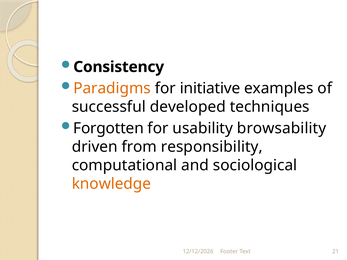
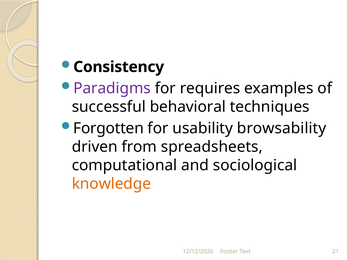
Paradigms colour: orange -> purple (112, 88)
initiative: initiative -> requires (210, 88)
developed: developed -> behavioral (188, 107)
responsibility: responsibility -> spreadsheets (212, 147)
